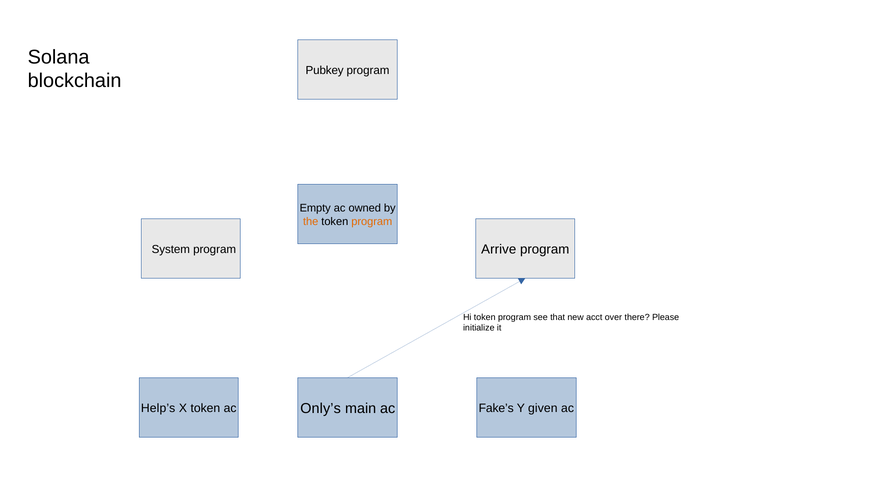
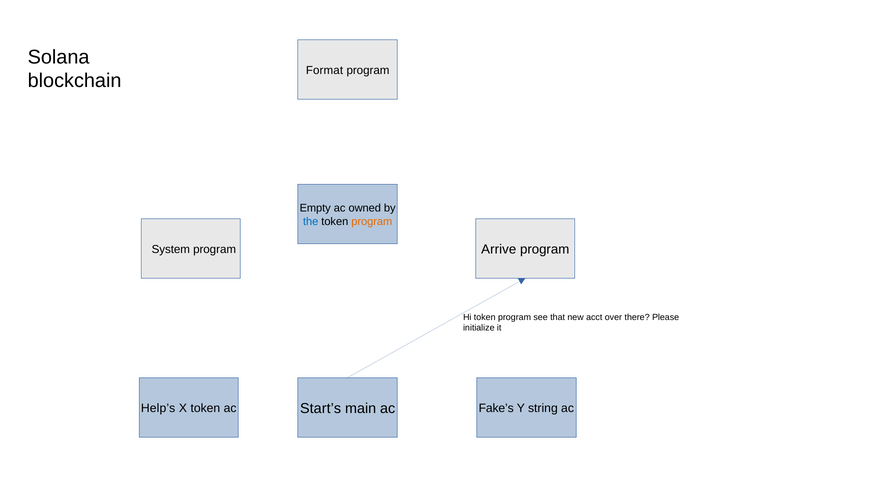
Pubkey: Pubkey -> Format (324, 70)
the colour: orange -> blue (311, 221)
Only’s: Only’s -> Start’s (321, 408)
given: given -> string (543, 408)
